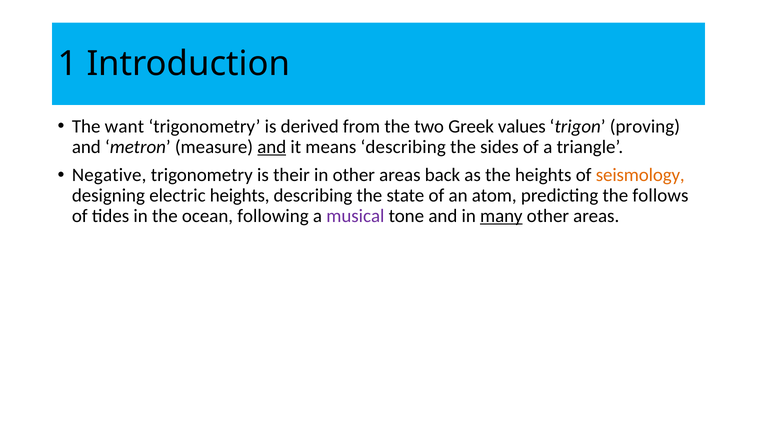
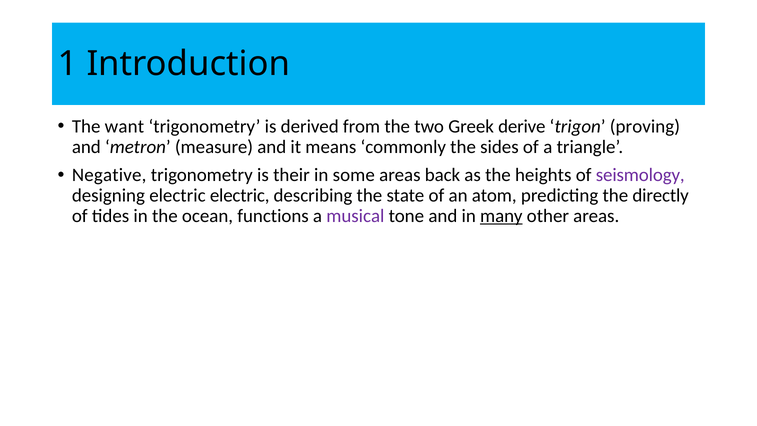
values: values -> derive (522, 126)
and underline: present -> none (272, 147)
means describing: describing -> commonly (403, 147)
in other: other -> some (354, 175)
seismology colour: orange -> purple (640, 175)
electric heights: heights -> electric (240, 195)
follows: follows -> directly (661, 195)
following: following -> functions (273, 216)
